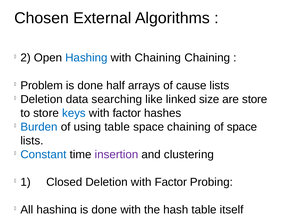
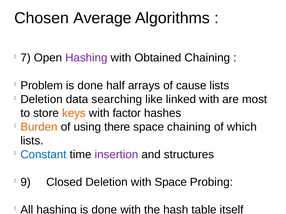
External: External -> Average (102, 18)
2: 2 -> 7 (26, 58)
Hashing colour: blue -> purple (86, 58)
with Chaining: Chaining -> Obtained (158, 58)
linked size: size -> with (209, 99)
are store: store -> most (255, 99)
keys colour: blue -> orange (74, 113)
Burden colour: blue -> orange (39, 127)
using table: table -> there (117, 127)
of space: space -> which (242, 127)
and clustering: clustering -> structures (189, 155)
1: 1 -> 9 (26, 182)
Factor: Factor -> Space (171, 182)
